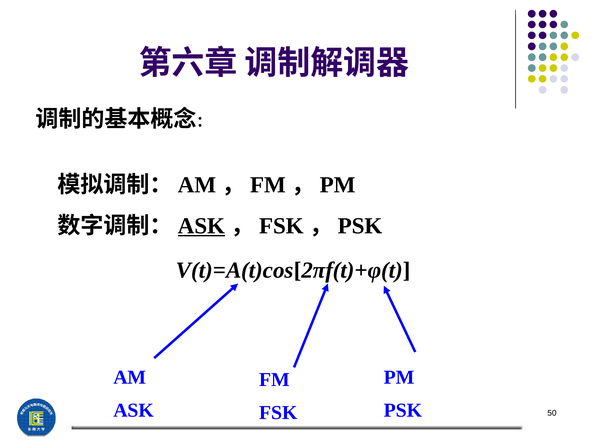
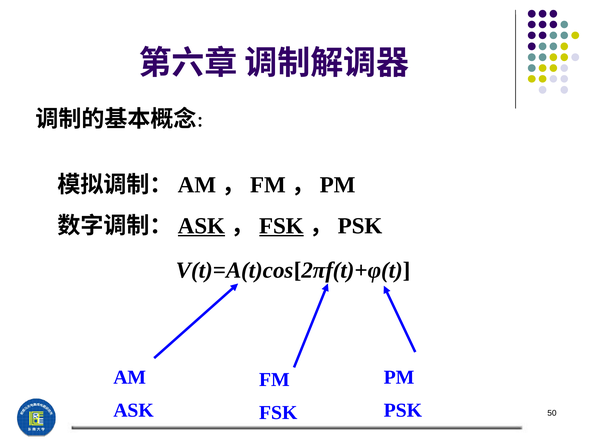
FSK underline: none -> present (282, 226)
